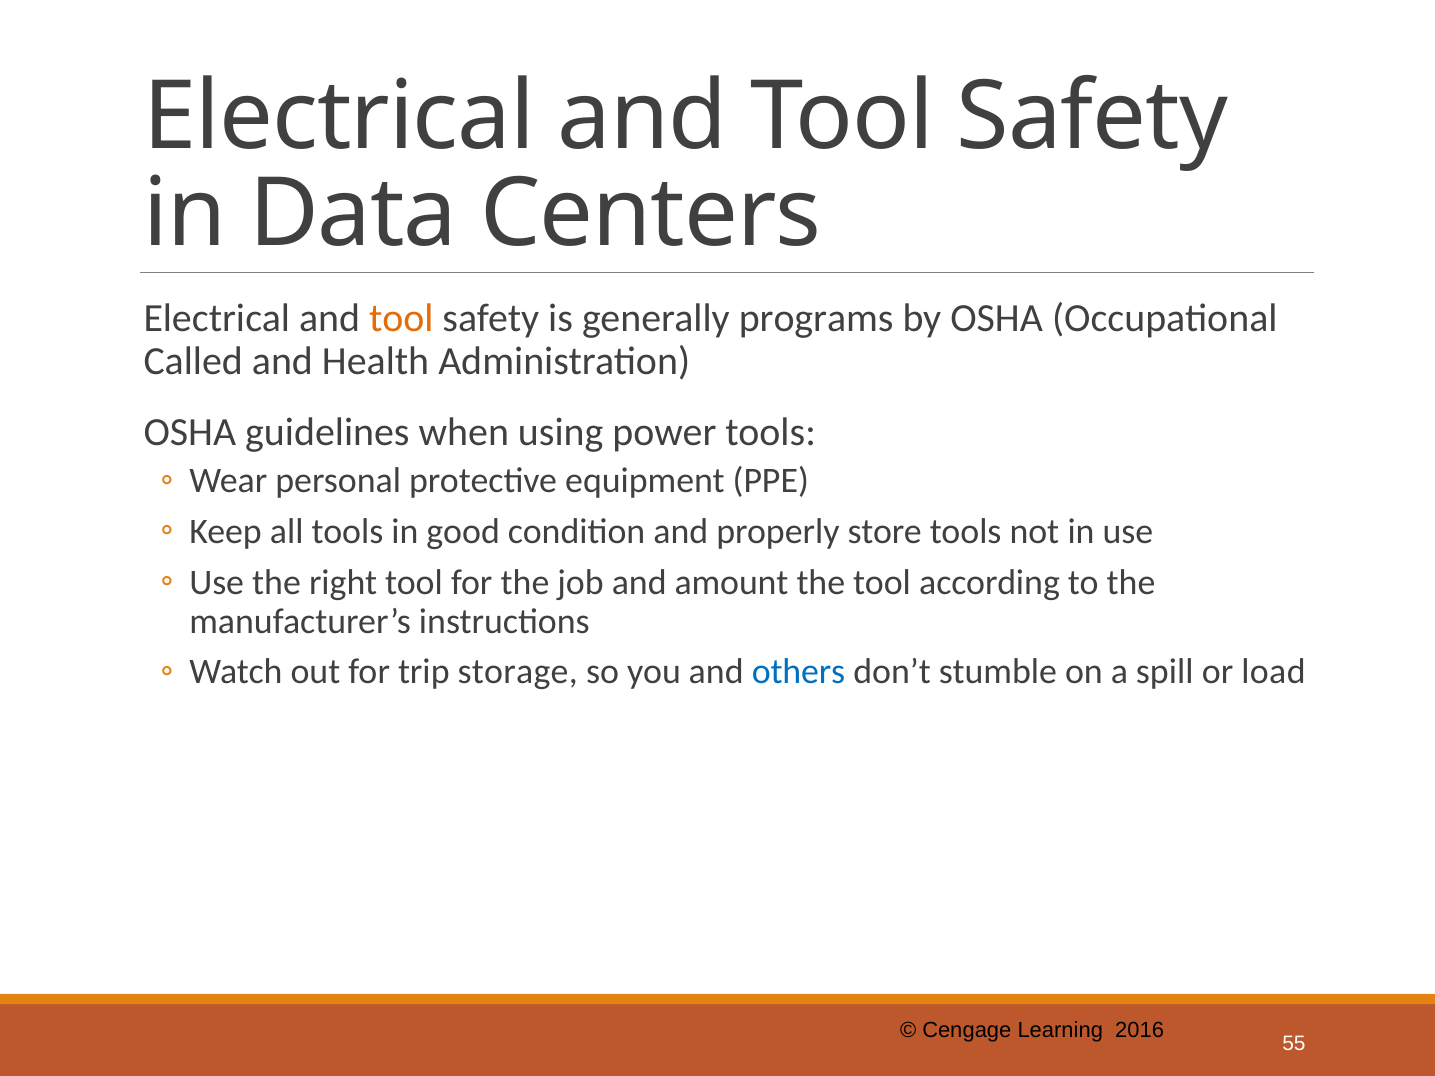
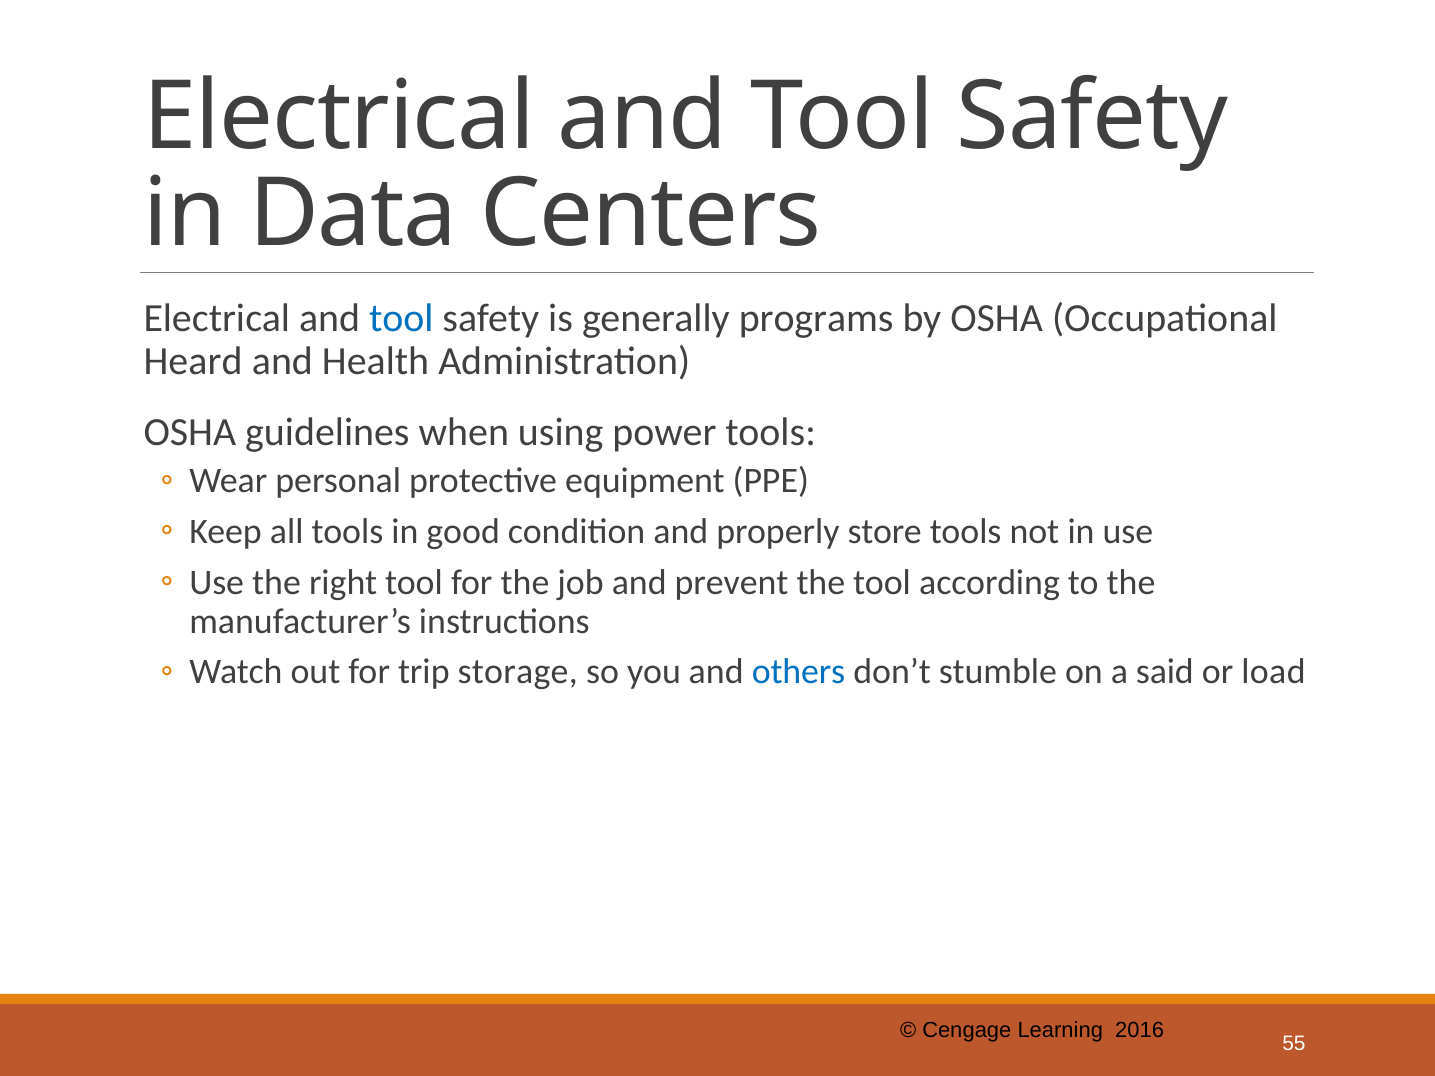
tool colour: orange -> blue (401, 318)
Called: Called -> Heard (193, 361)
amount: amount -> prevent (731, 583)
spill: spill -> said (1165, 672)
